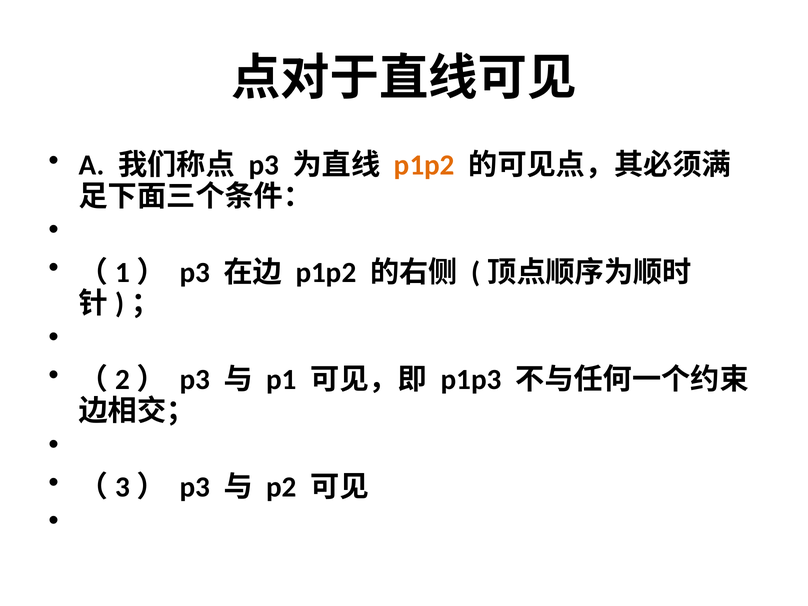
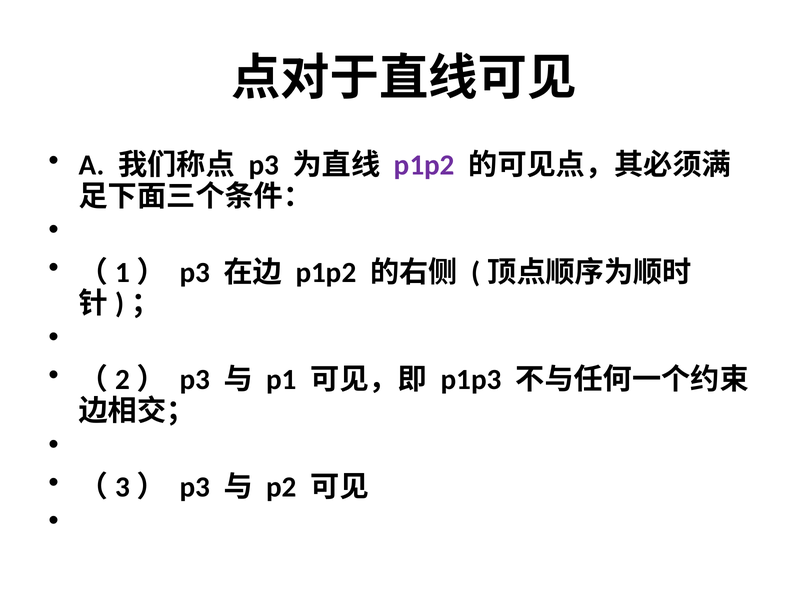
p1p2 colour: orange -> purple (424, 165)
